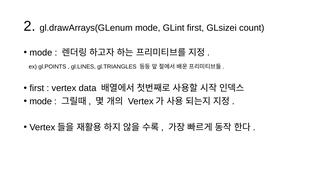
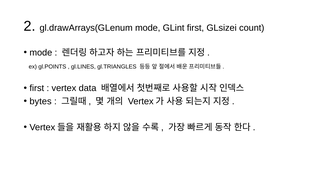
mode: mode -> bytes (41, 101)
